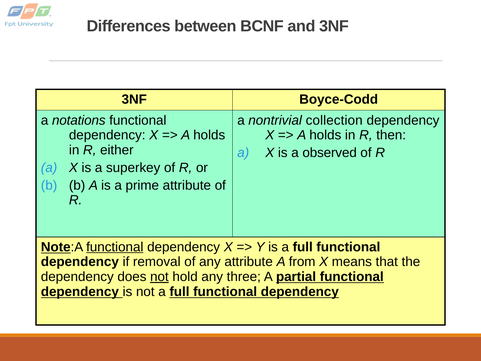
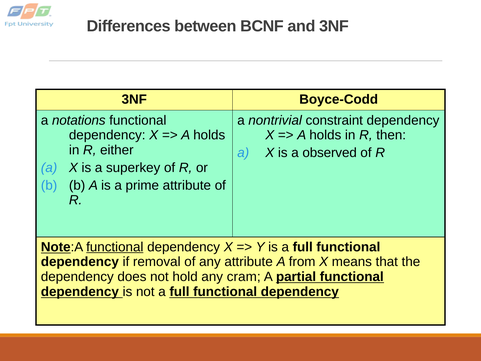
collection: collection -> constraint (334, 120)
not underline: present -> none (159, 277)
three: three -> cram (244, 277)
